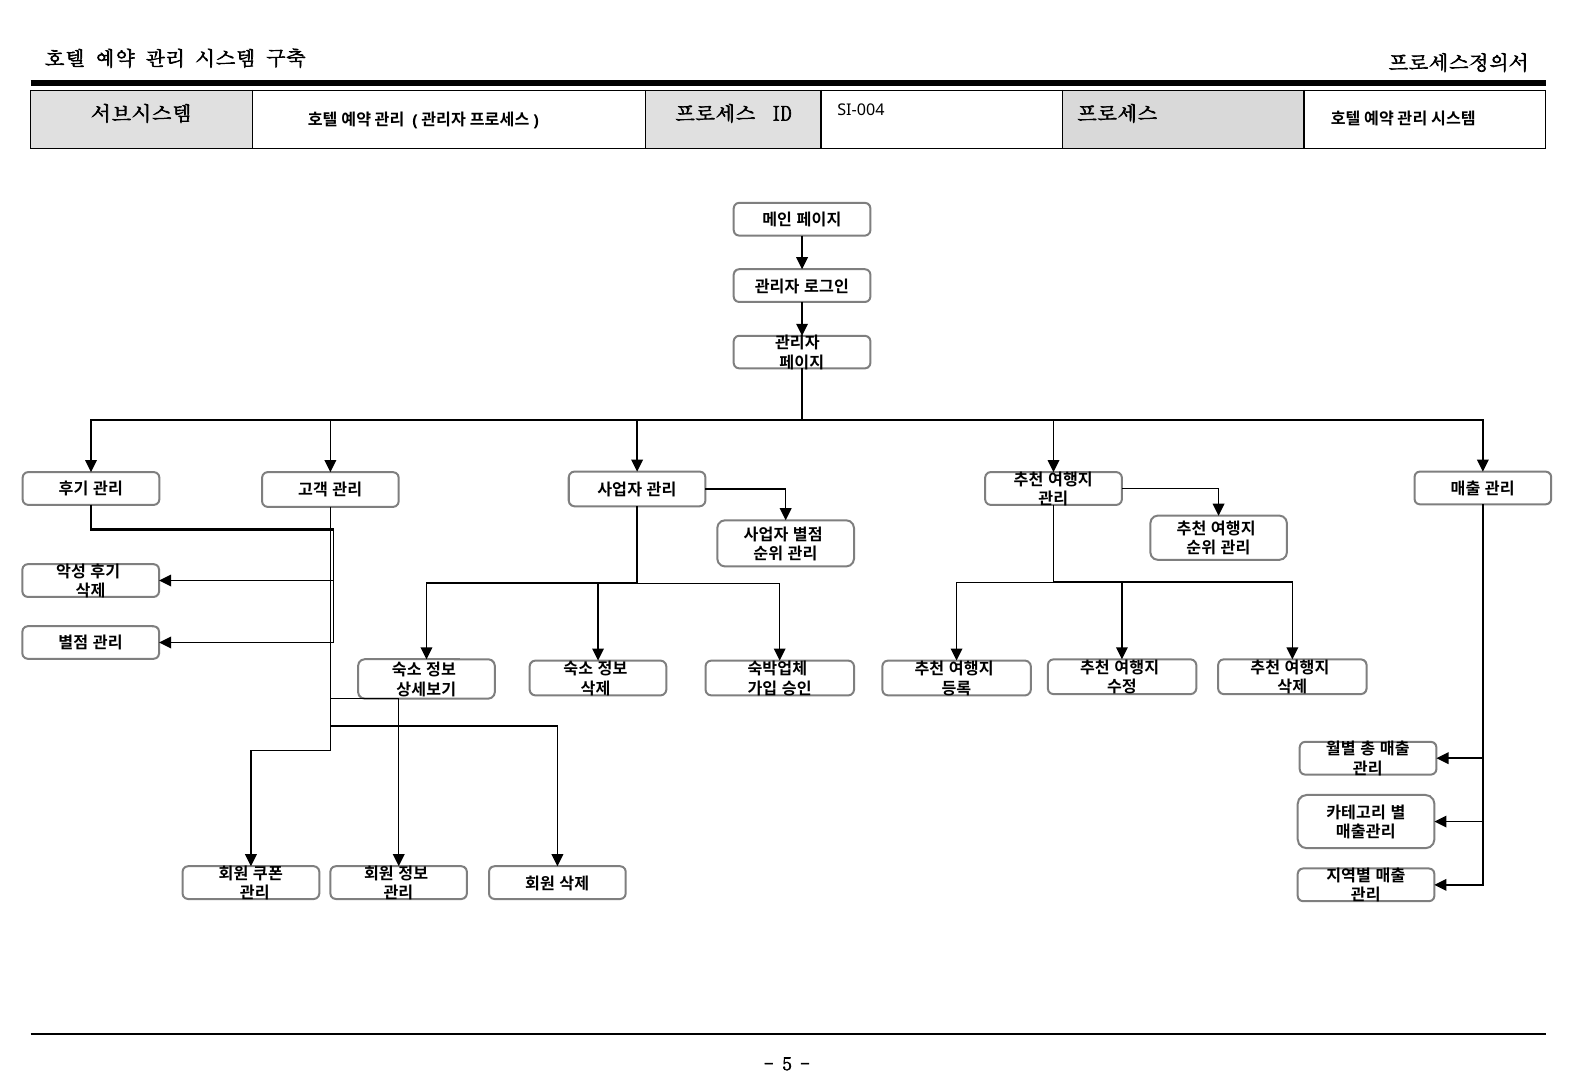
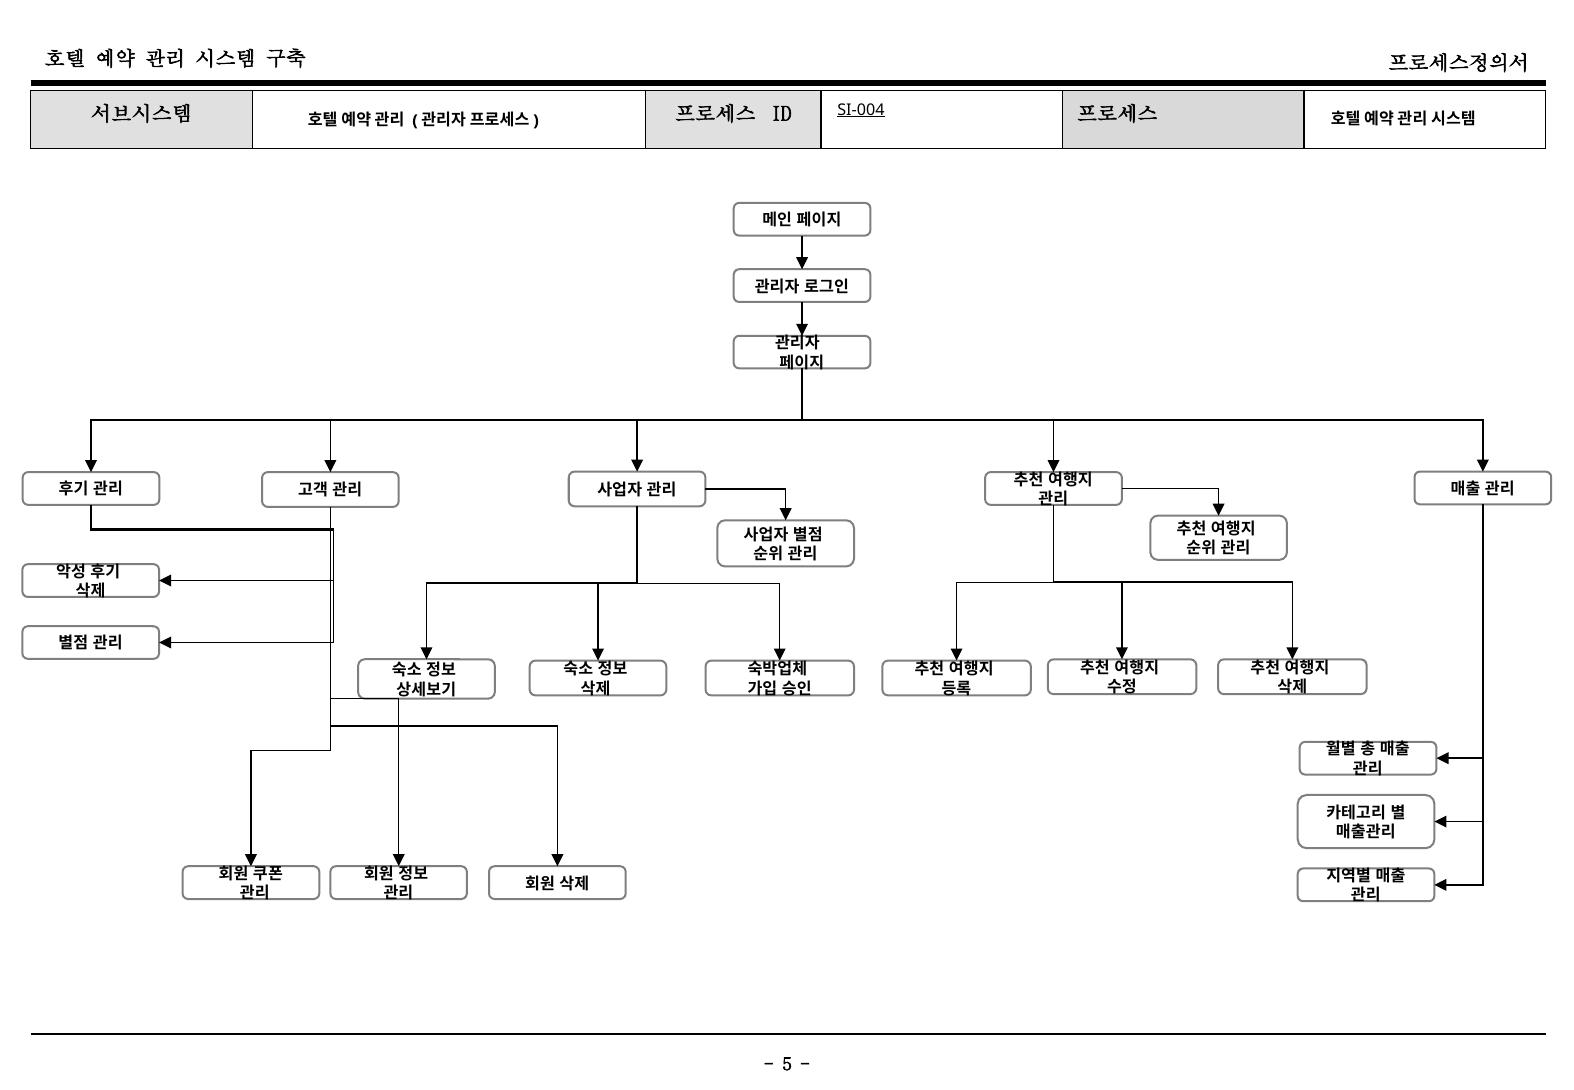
SI-004 underline: none -> present (861, 110)
